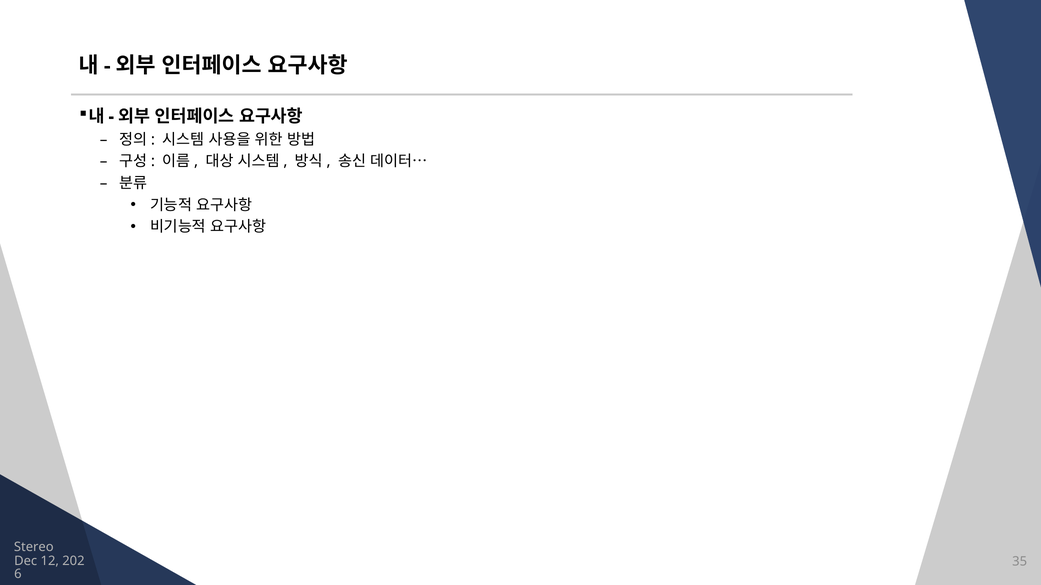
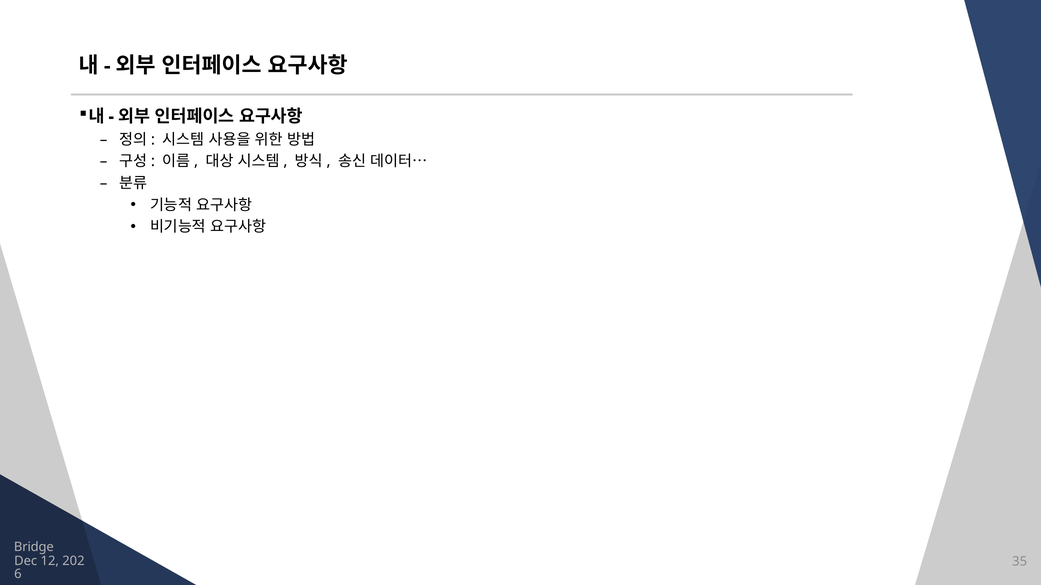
Stereo: Stereo -> Bridge (34, 547)
